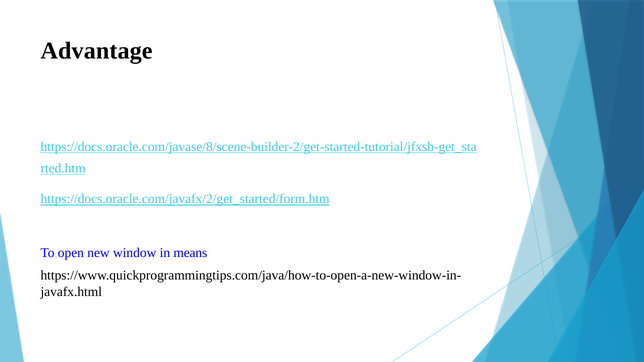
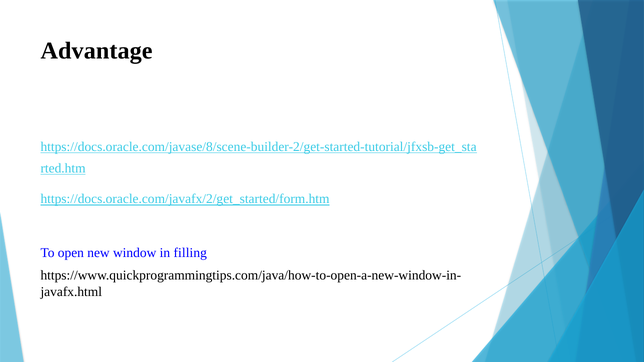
means: means -> filling (190, 253)
